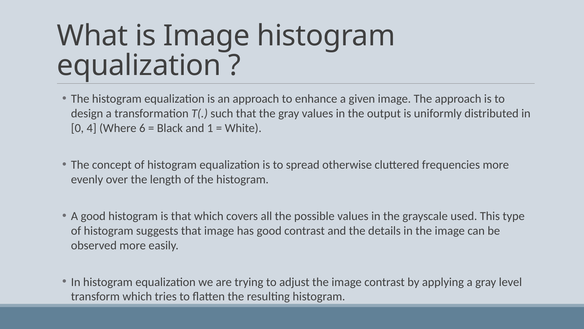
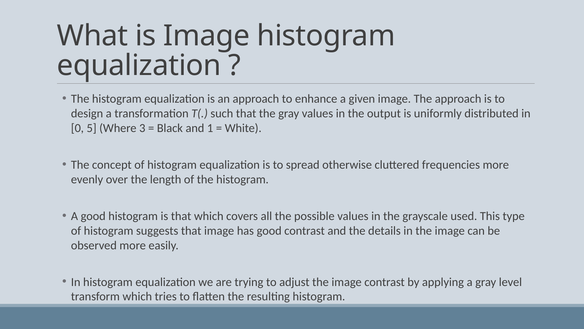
4: 4 -> 5 (92, 128)
6: 6 -> 3 (142, 128)
